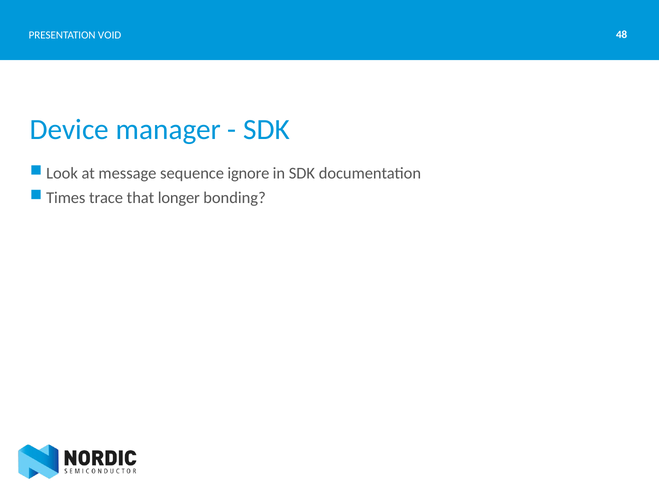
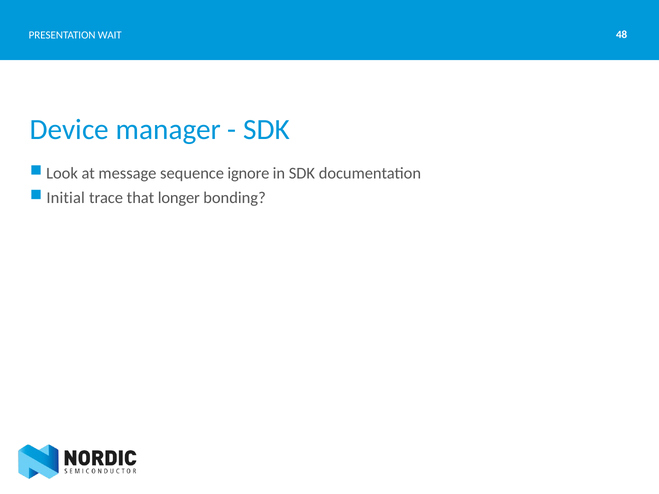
VOID: VOID -> WAIT (110, 35)
Times: Times -> Initial (66, 198)
